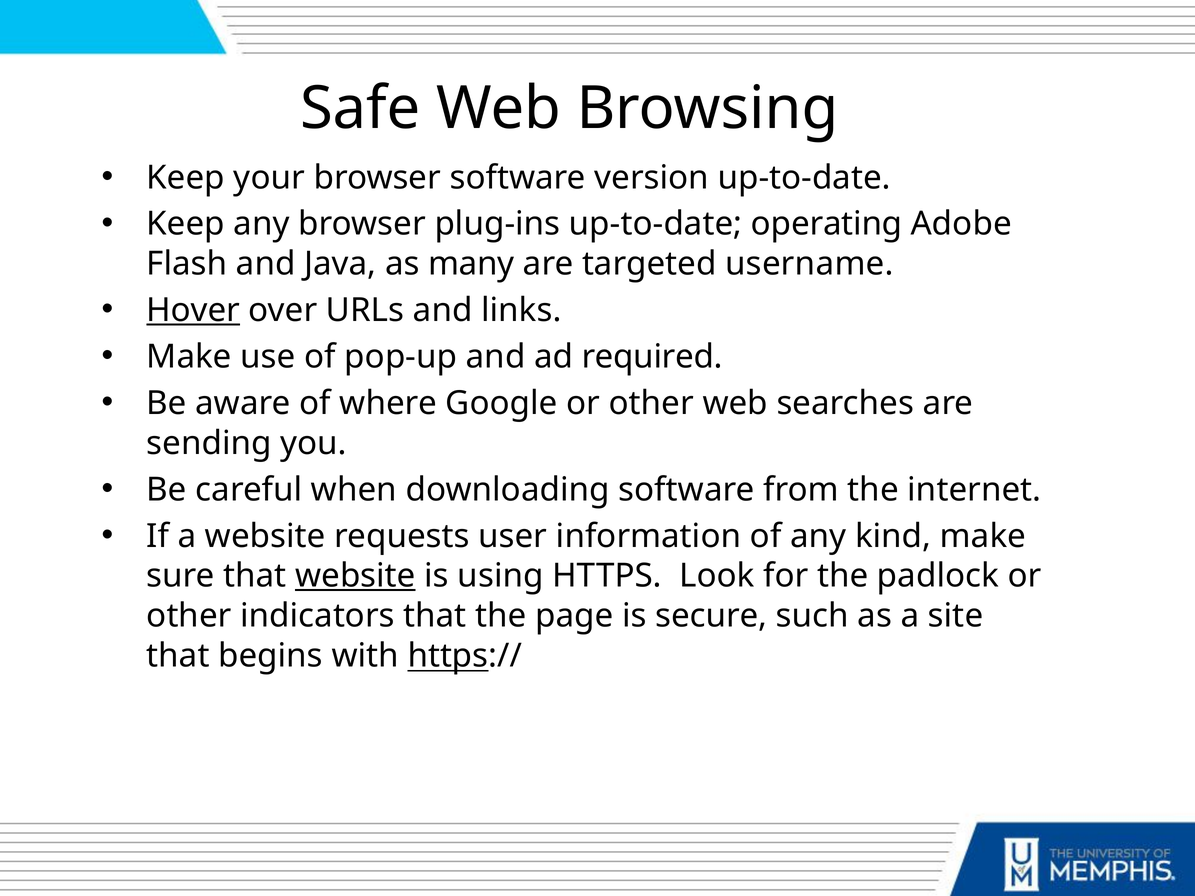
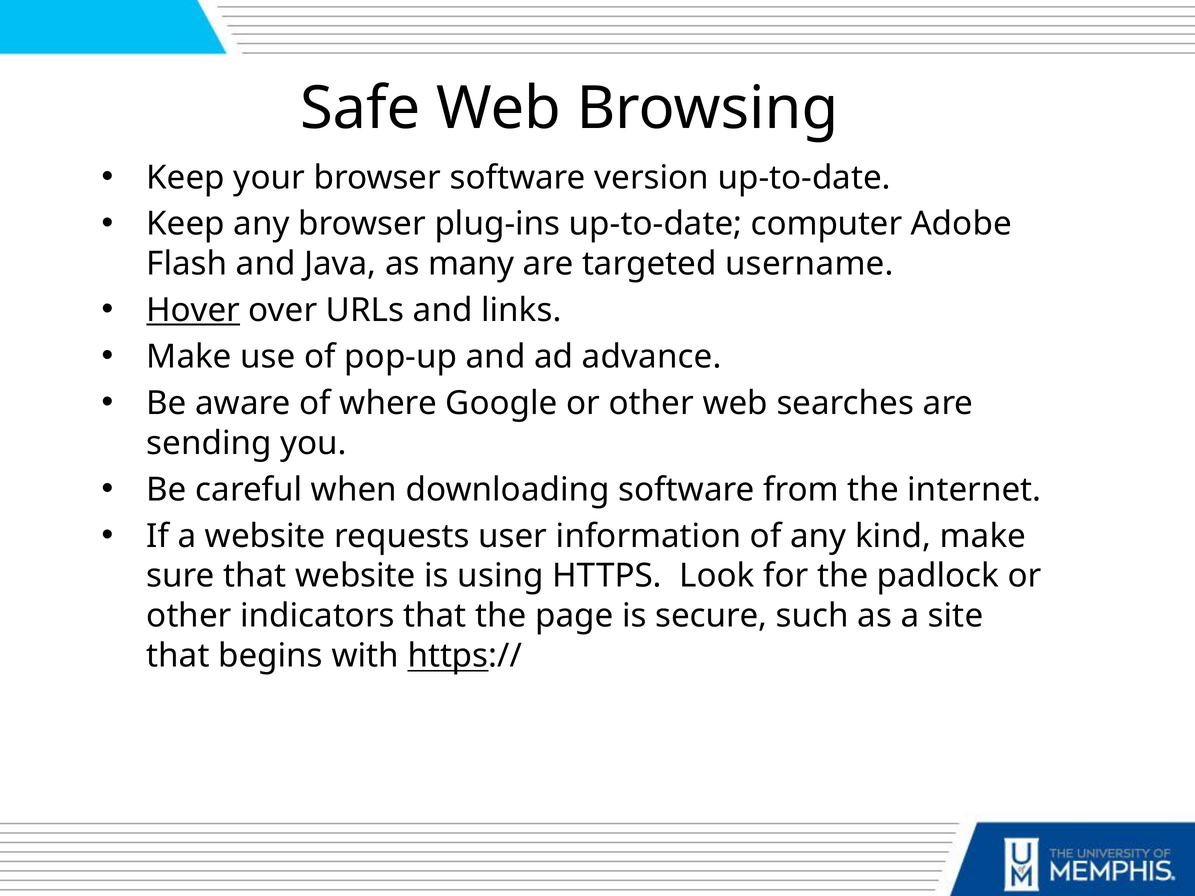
operating: operating -> computer (827, 224)
required: required -> advance (652, 357)
website underline: present -> none (355, 576)
